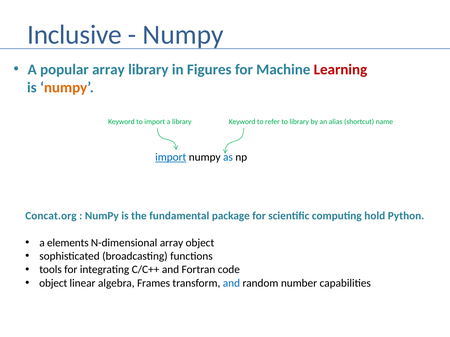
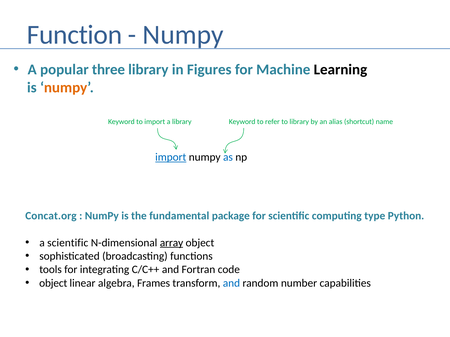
Inclusive: Inclusive -> Function (75, 35)
popular array: array -> three (108, 70)
Learning colour: red -> black (340, 70)
hold: hold -> type (375, 216)
a elements: elements -> scientific (68, 243)
array underline: none -> present (172, 243)
